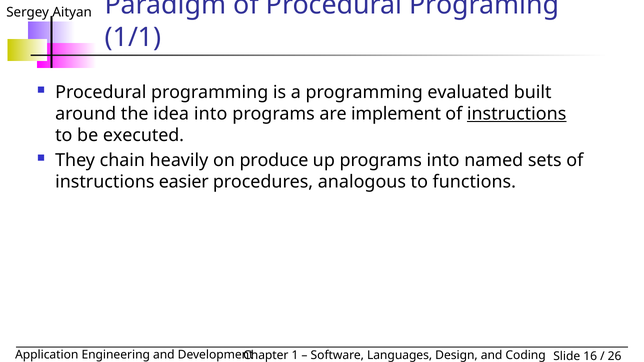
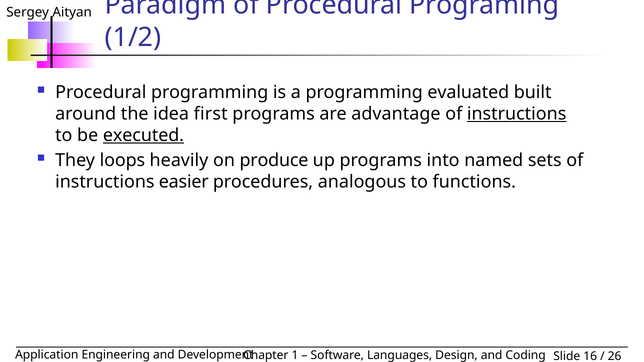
1/1: 1/1 -> 1/2 (133, 37)
idea into: into -> first (211, 114)
implement: implement -> advantage (396, 114)
executed underline: none -> present (143, 136)
chain: chain -> loops (122, 161)
